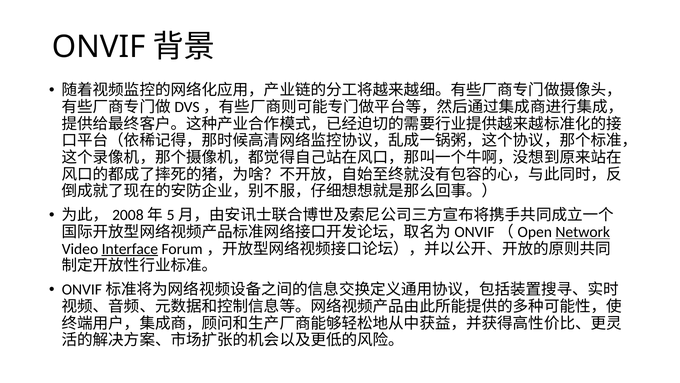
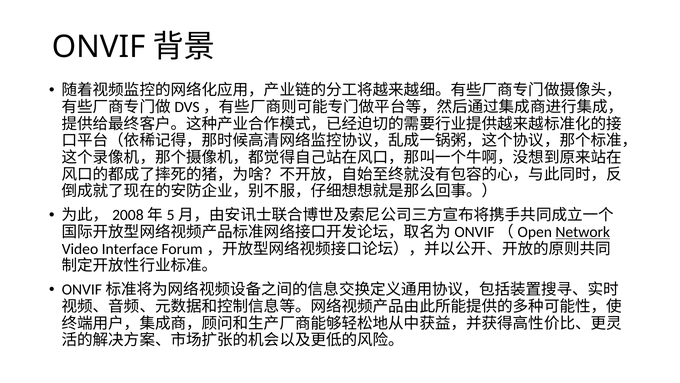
Interface underline: present -> none (130, 249)
